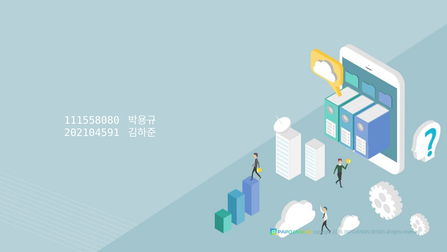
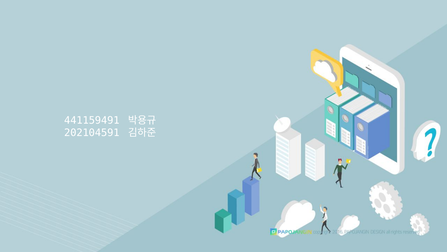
111558080: 111558080 -> 441159491 (92, 120)
